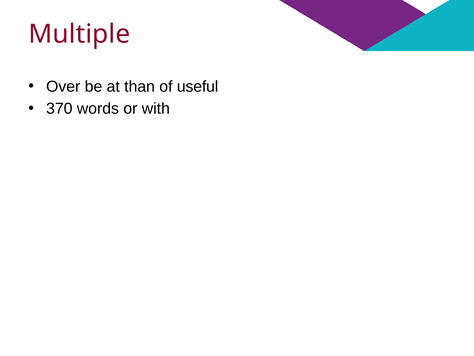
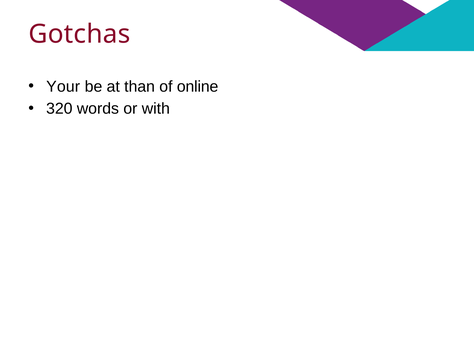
Multiple: Multiple -> Gotchas (79, 34)
Over: Over -> Your (63, 86)
useful: useful -> online (198, 86)
370: 370 -> 320 (59, 109)
